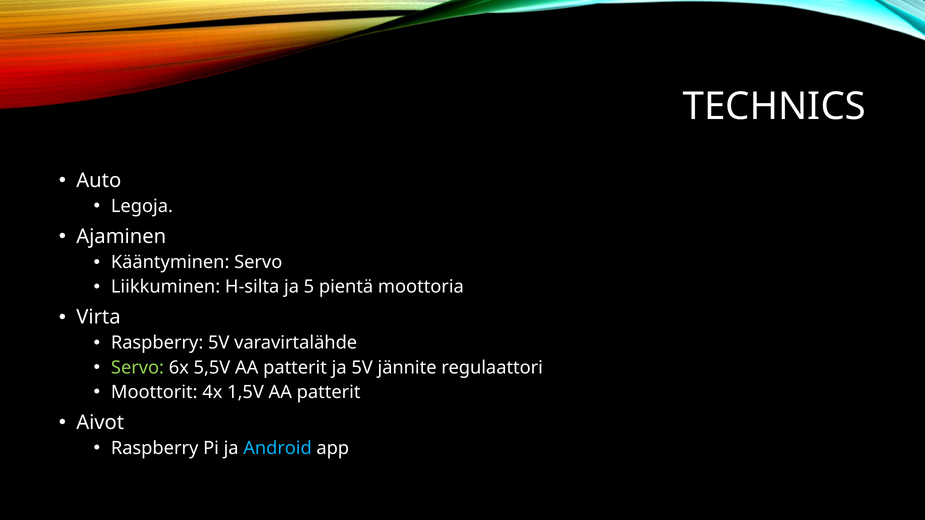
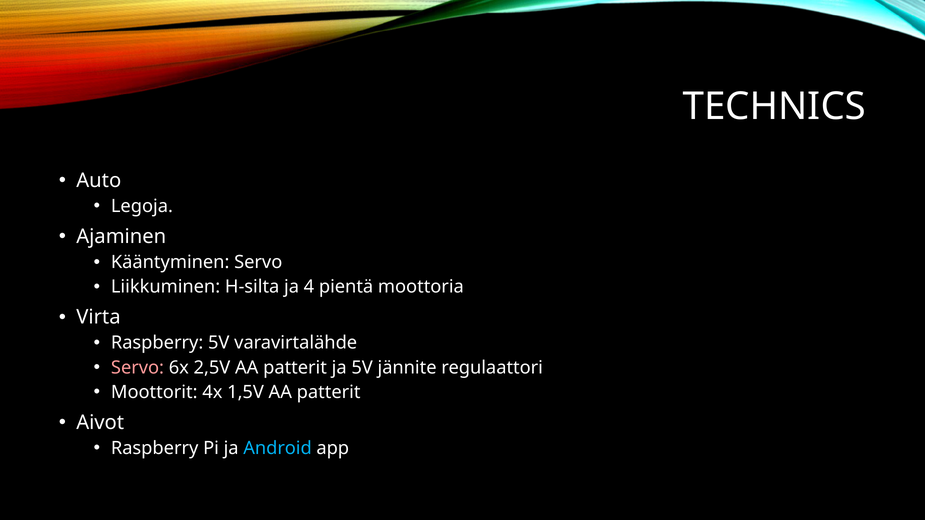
5: 5 -> 4 (309, 287)
Servo colour: light green -> pink (137, 368)
5,5V: 5,5V -> 2,5V (212, 368)
